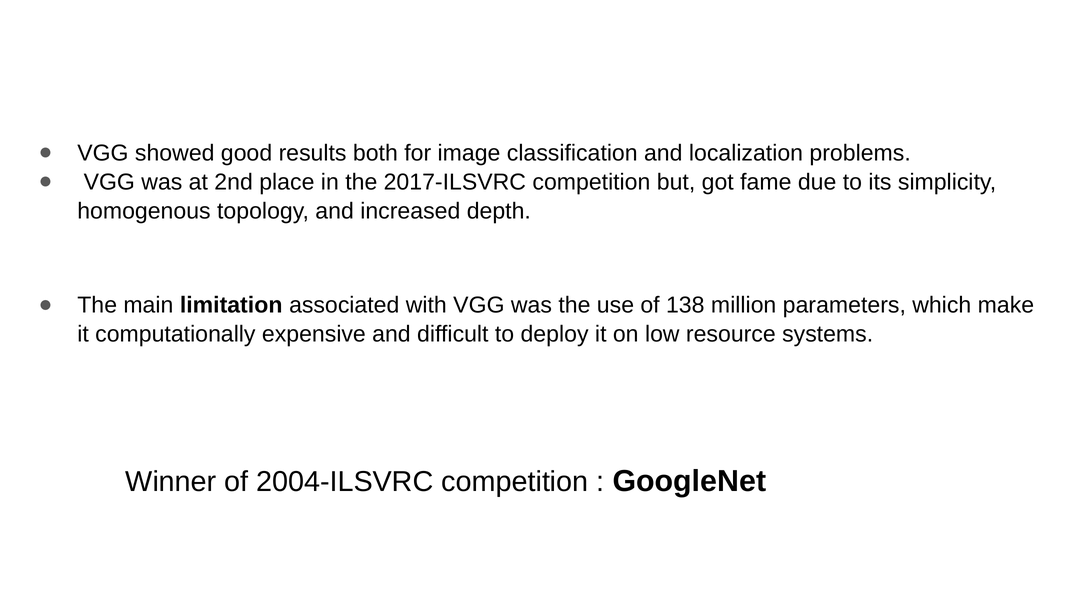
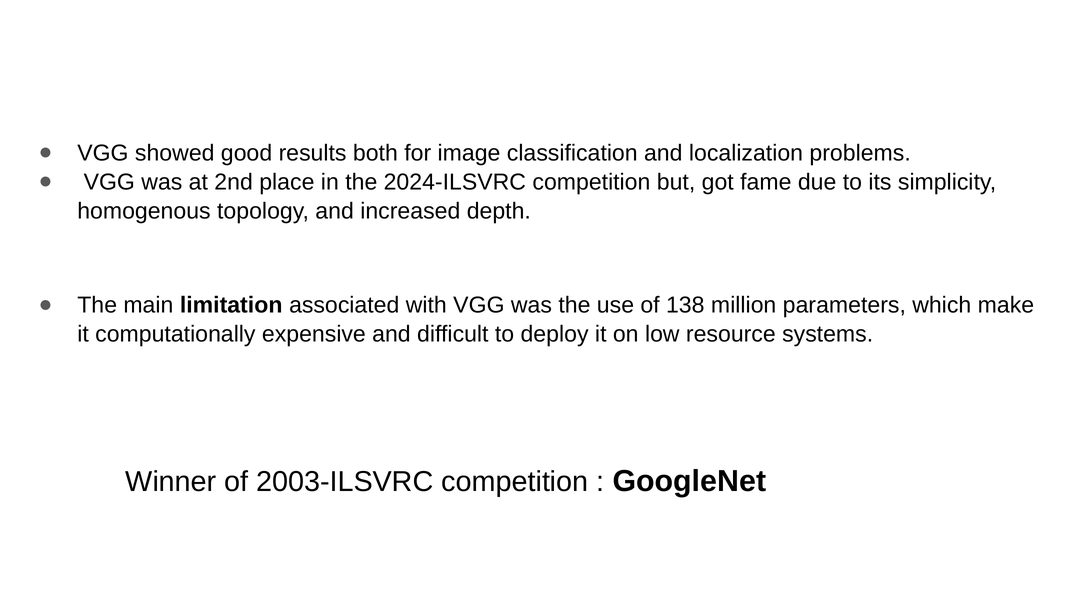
2017-ILSVRC: 2017-ILSVRC -> 2024-ILSVRC (455, 182)
2004-ILSVRC: 2004-ILSVRC -> 2003-ILSVRC (345, 482)
